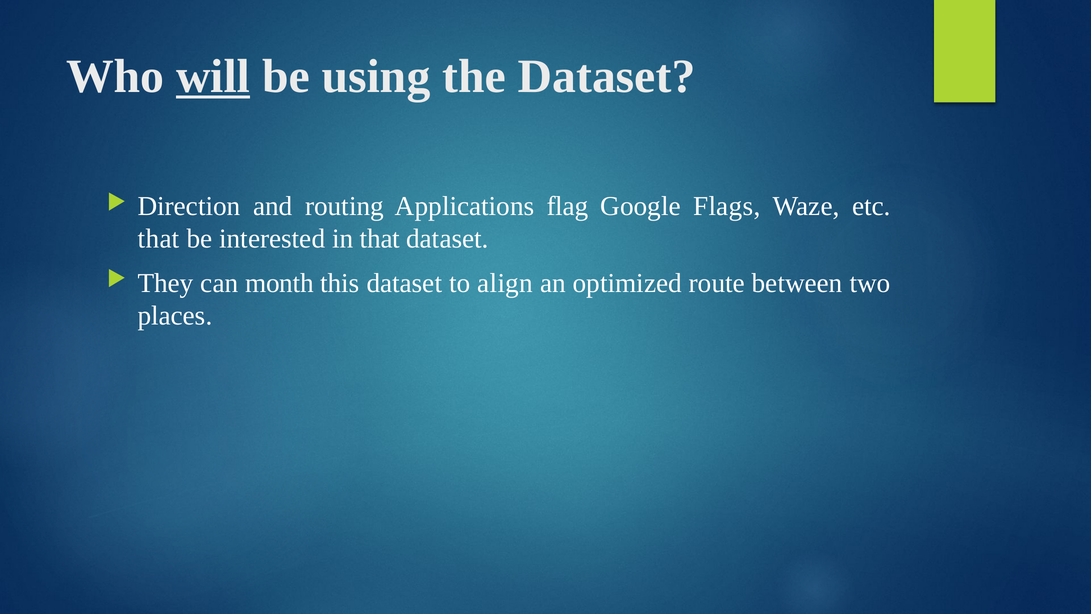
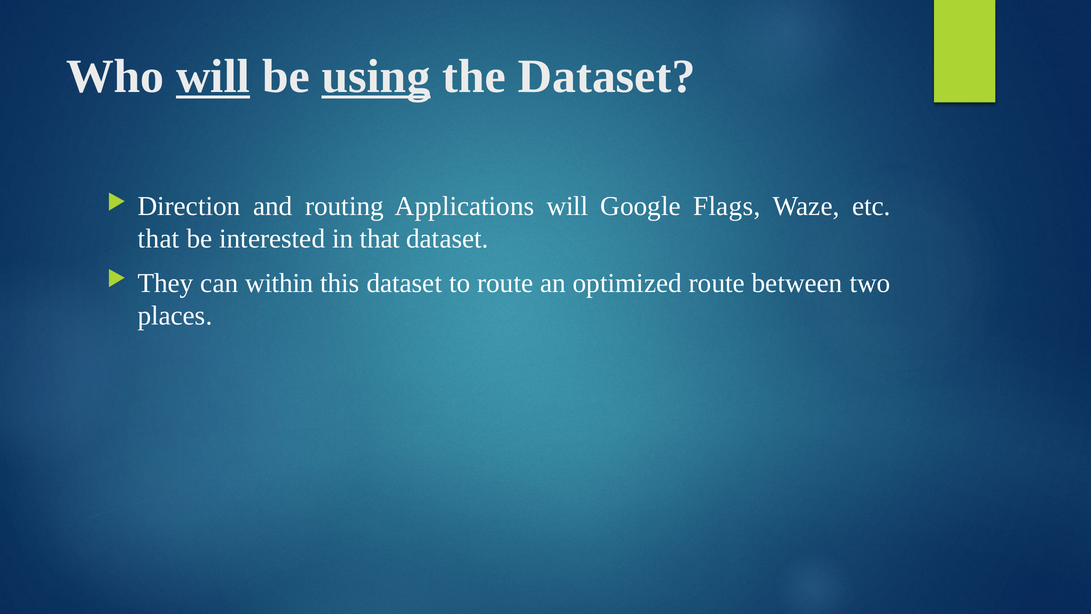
using underline: none -> present (376, 77)
Applications flag: flag -> will (567, 206)
month: month -> within (279, 283)
to align: align -> route (505, 283)
